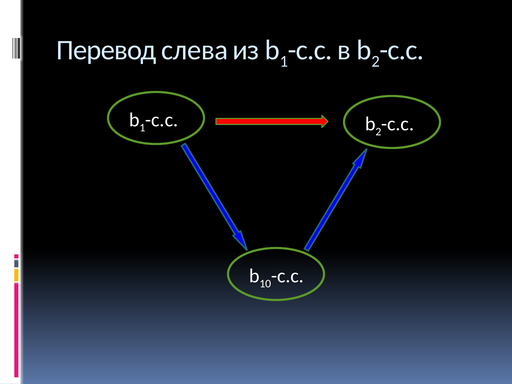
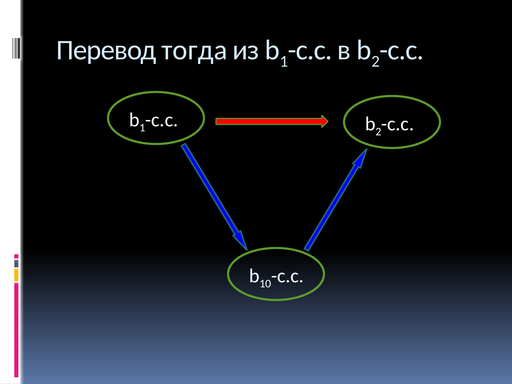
слева: слева -> тогда (194, 50)
